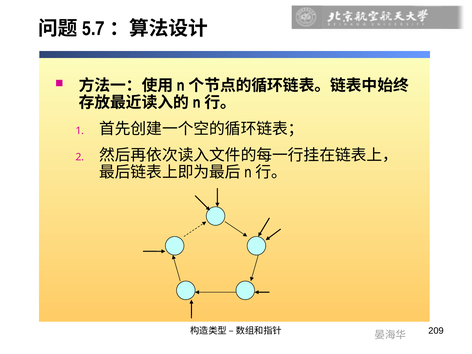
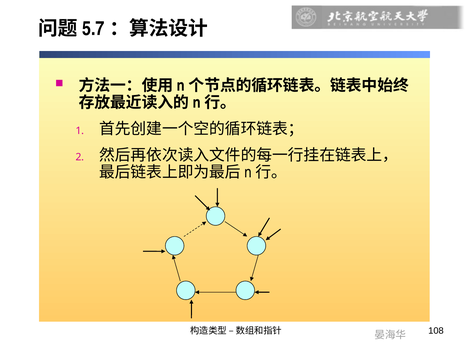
209: 209 -> 108 (436, 331)
